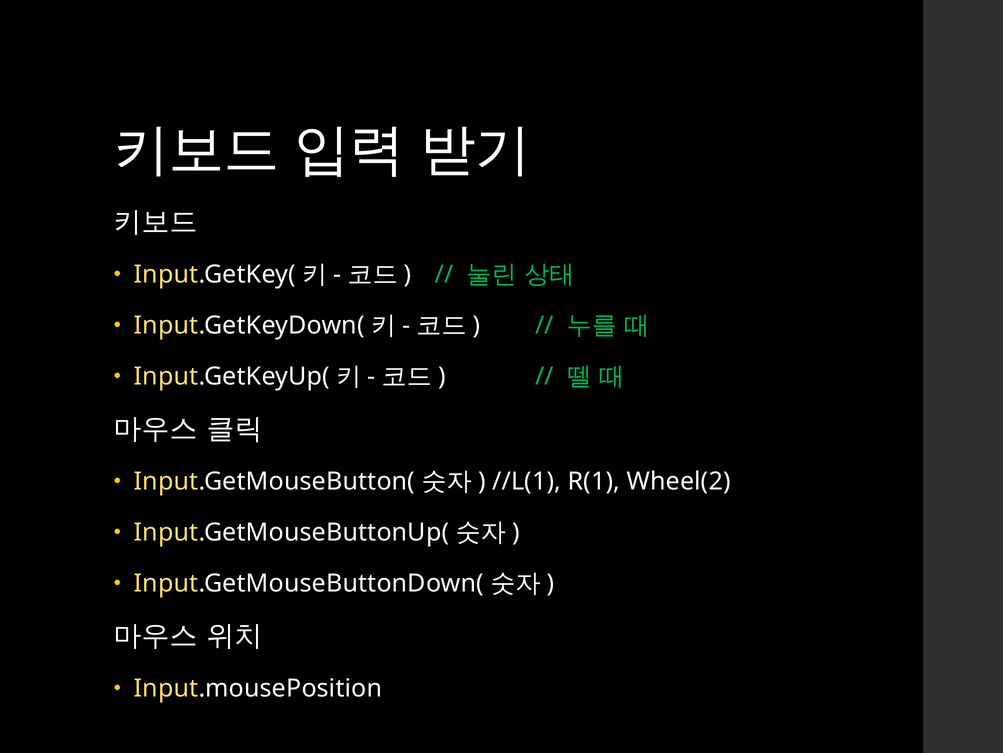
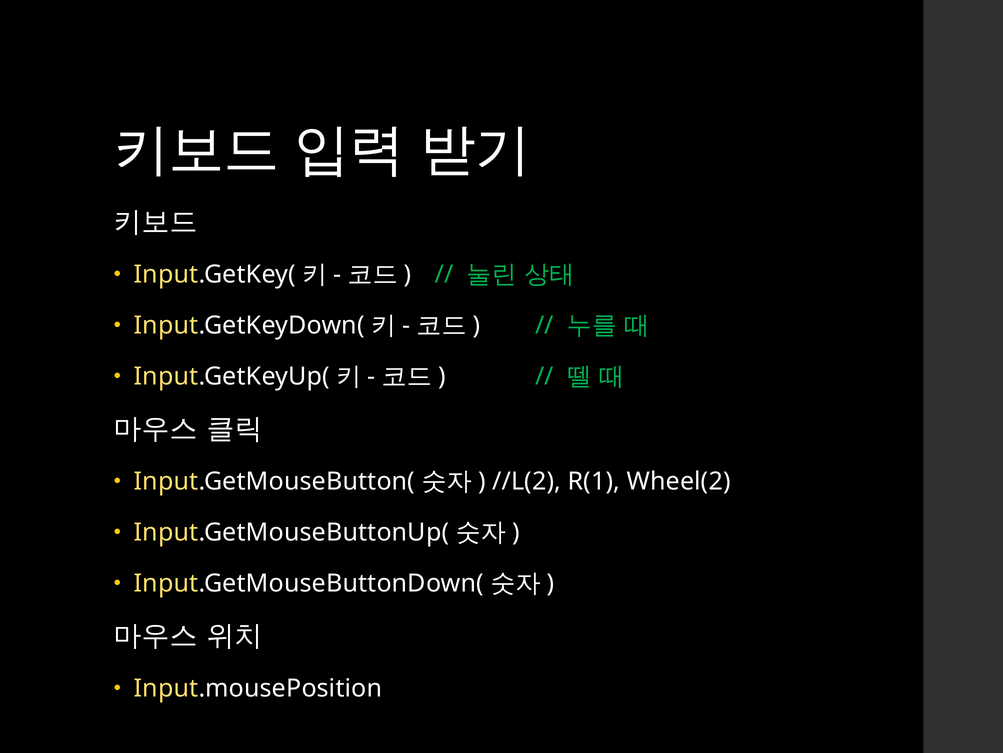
//L(1: //L(1 -> //L(2 (527, 481)
